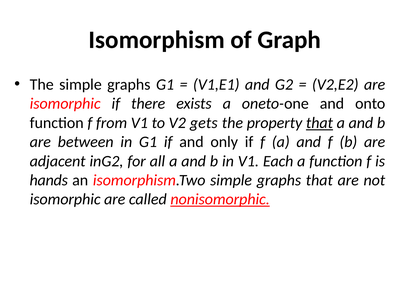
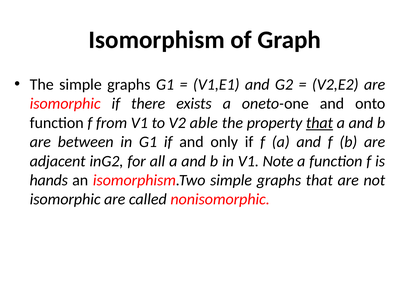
gets: gets -> able (204, 123)
Each: Each -> Note (278, 161)
nonisomorphic underline: present -> none (220, 199)
